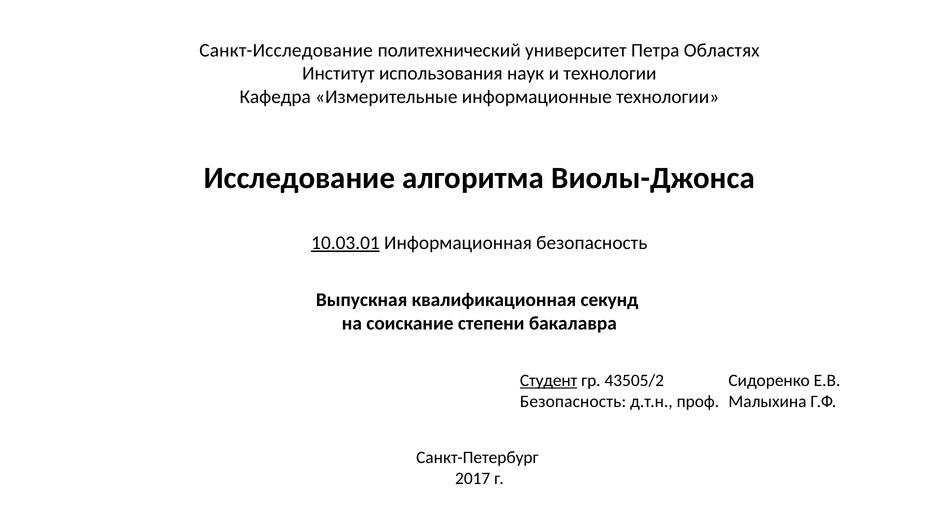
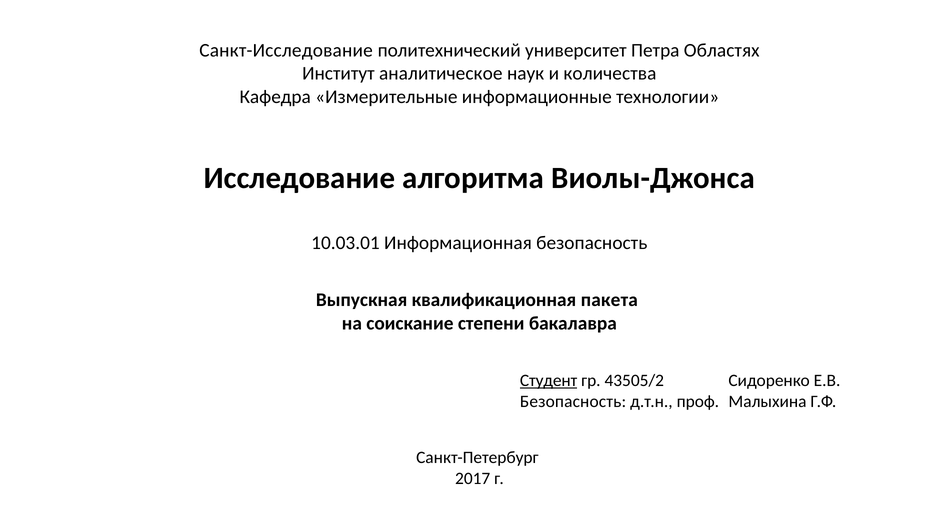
использования: использования -> аналитическое (441, 74)
и технологии: технологии -> количества (610, 74)
10.03.01 underline: present -> none (345, 243)
секунд: секунд -> пакета (609, 300)
